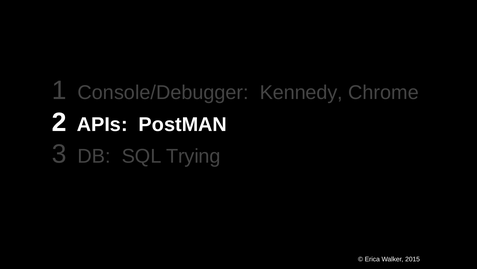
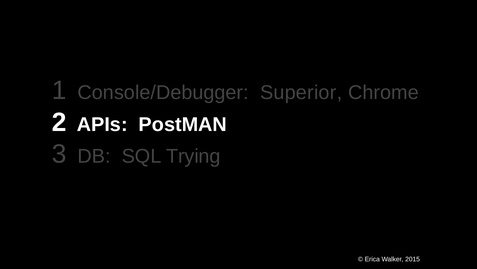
Kennedy: Kennedy -> Superior (301, 92)
